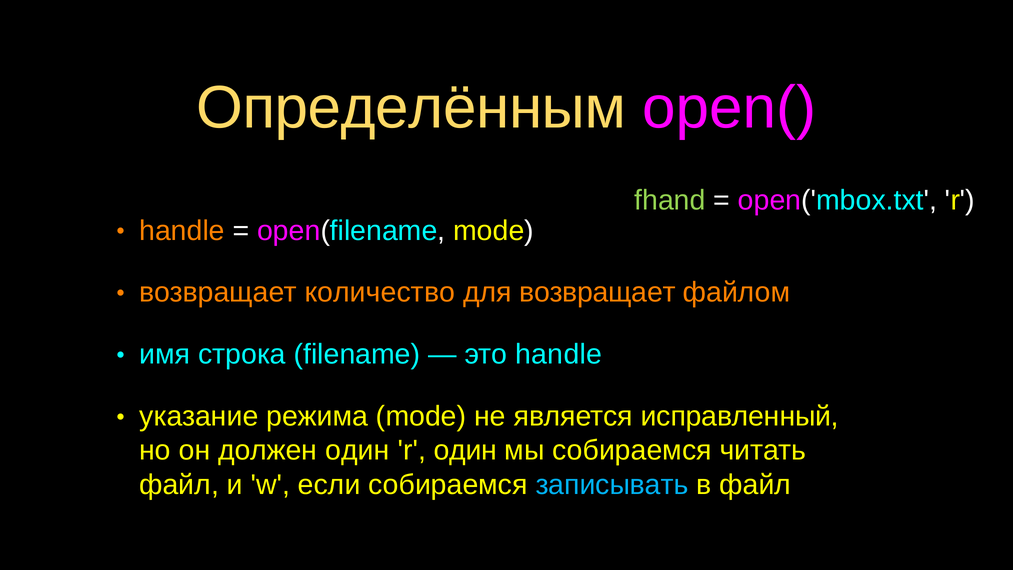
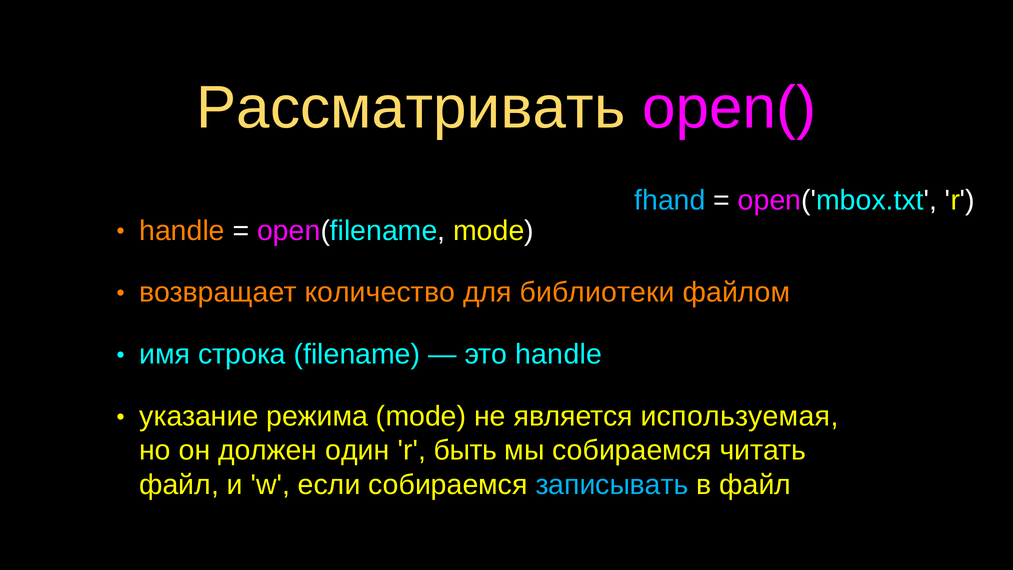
Определённым: Определённым -> Рассматривать (411, 108)
fhand colour: light green -> light blue (670, 201)
для возвращает: возвращает -> библиотеки (597, 292)
исправленный: исправленный -> используемая (740, 416)
r один: один -> быть (465, 450)
